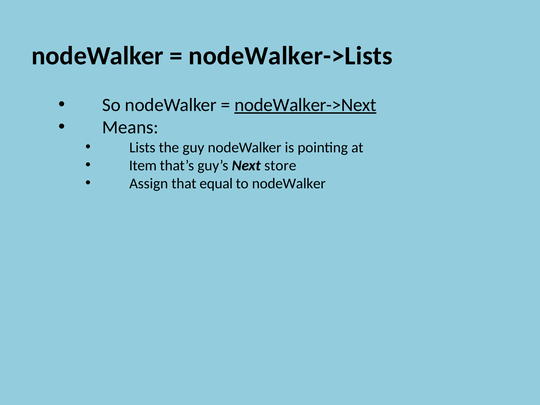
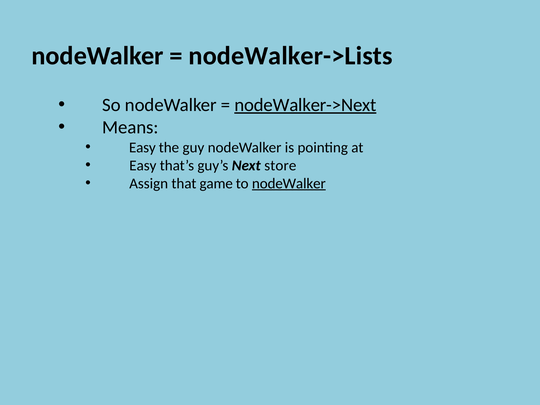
Lists: Lists -> Easy (142, 147)
Item: Item -> Easy (143, 165)
equal: equal -> game (216, 183)
nodeWalker underline: none -> present (289, 183)
